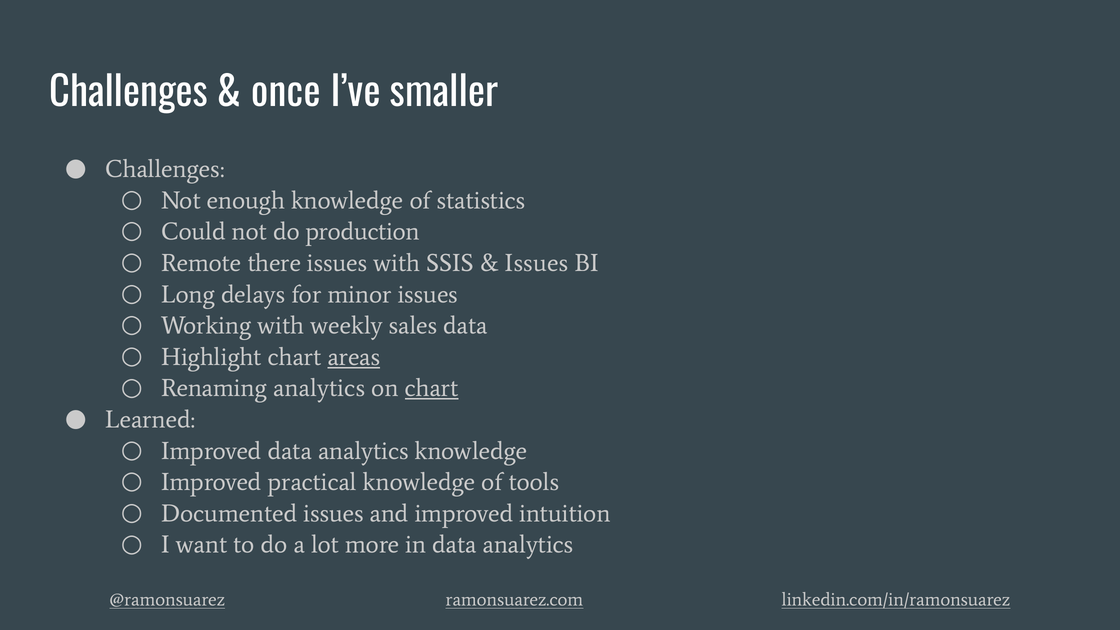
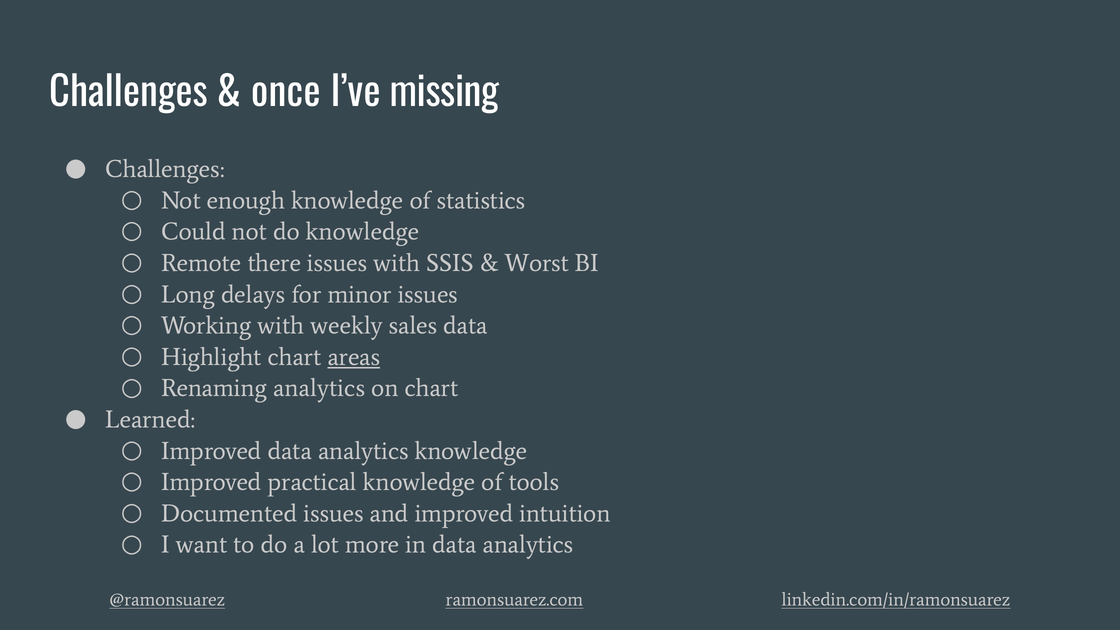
smaller: smaller -> missing (444, 93)
do production: production -> knowledge (362, 232)
Issues: Issues -> Worst (537, 263)
chart underline: present -> none (432, 388)
